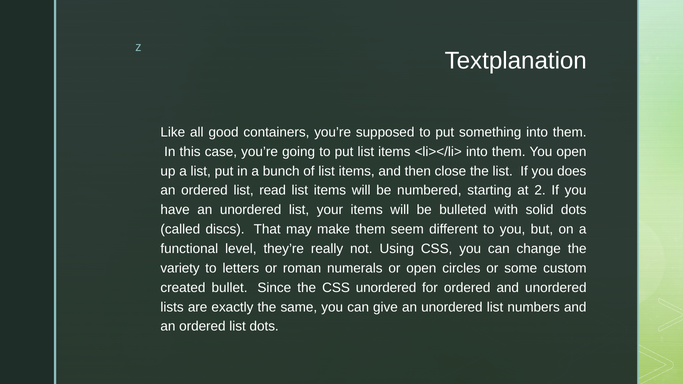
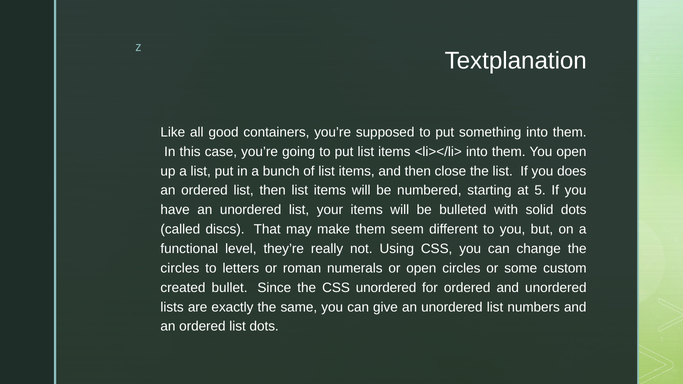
list read: read -> then (273, 191)
2: 2 -> 5 (540, 191)
variety: variety -> circles (180, 268)
